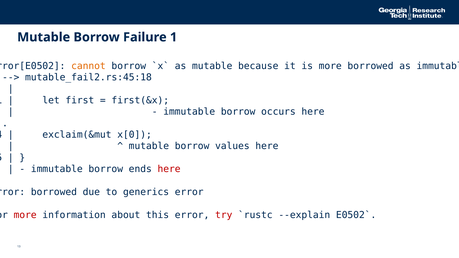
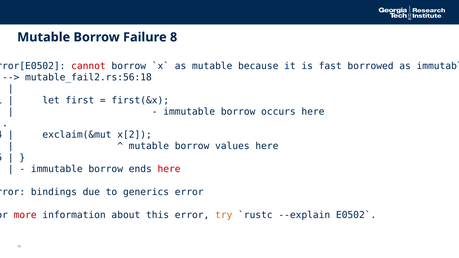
1: 1 -> 8 (174, 37)
cannot colour: orange -> red (88, 66)
is more: more -> fast (330, 66)
mutable_fail2.rs:45:18: mutable_fail2.rs:45:18 -> mutable_fail2.rs:56:18 (88, 77)
x[0: x[0 -> x[2 (135, 135)
borrowed: borrowed -> bindings (54, 192)
try colour: red -> orange (224, 215)
